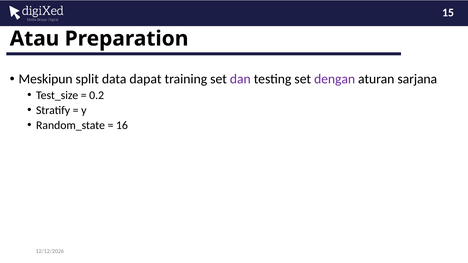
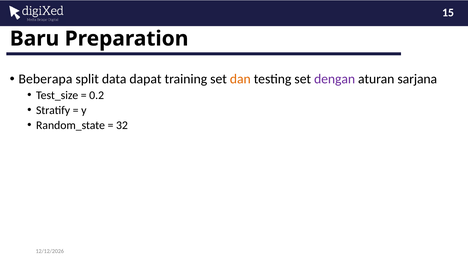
Atau: Atau -> Baru (34, 39)
Meskipun: Meskipun -> Beberapa (45, 79)
dan colour: purple -> orange (240, 79)
16: 16 -> 32 (122, 125)
